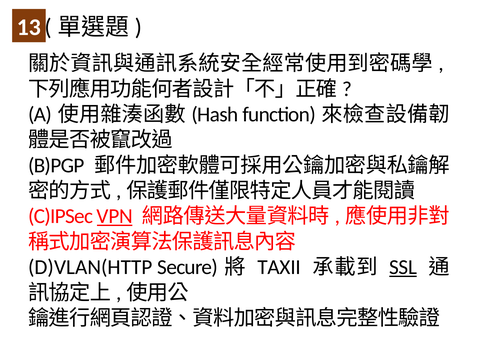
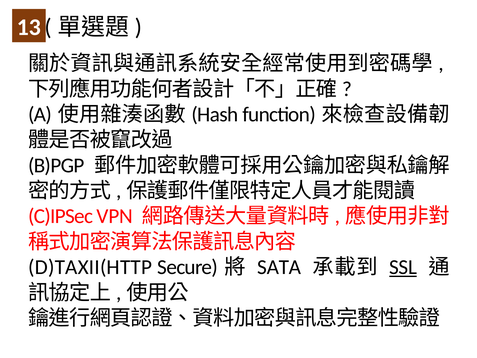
VPN underline: present -> none (115, 216)
D)VLAN(HTTP: D)VLAN(HTTP -> D)TAXII(HTTP (90, 267)
TAXII: TAXII -> SATA (279, 267)
